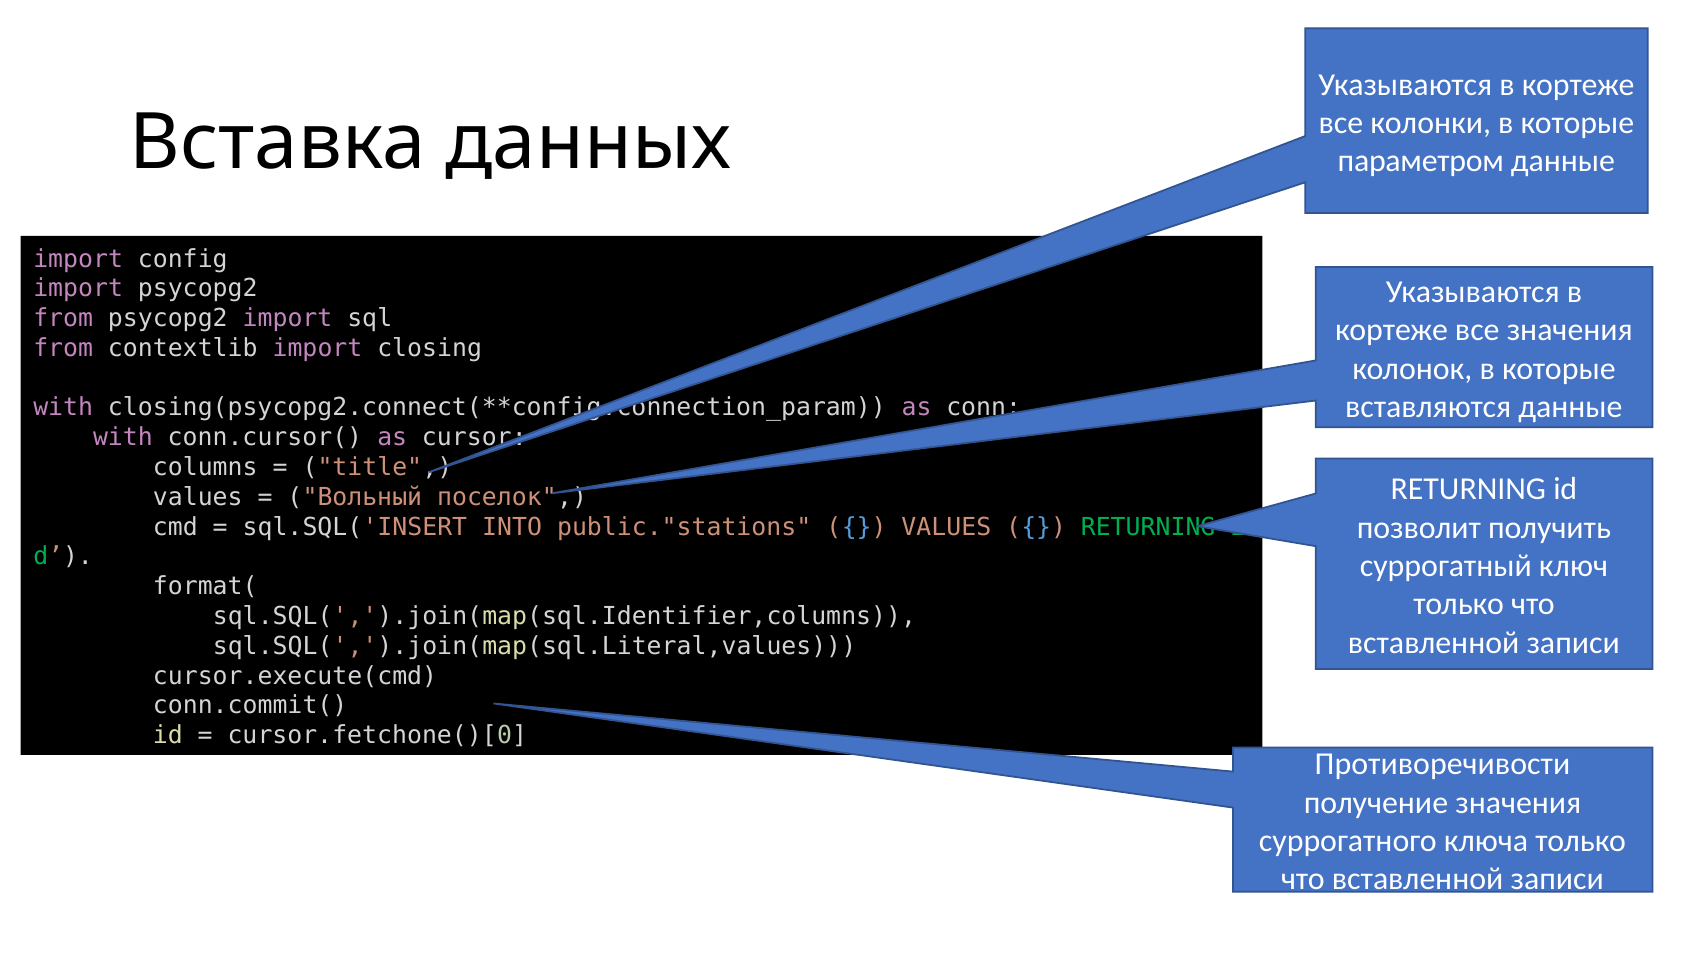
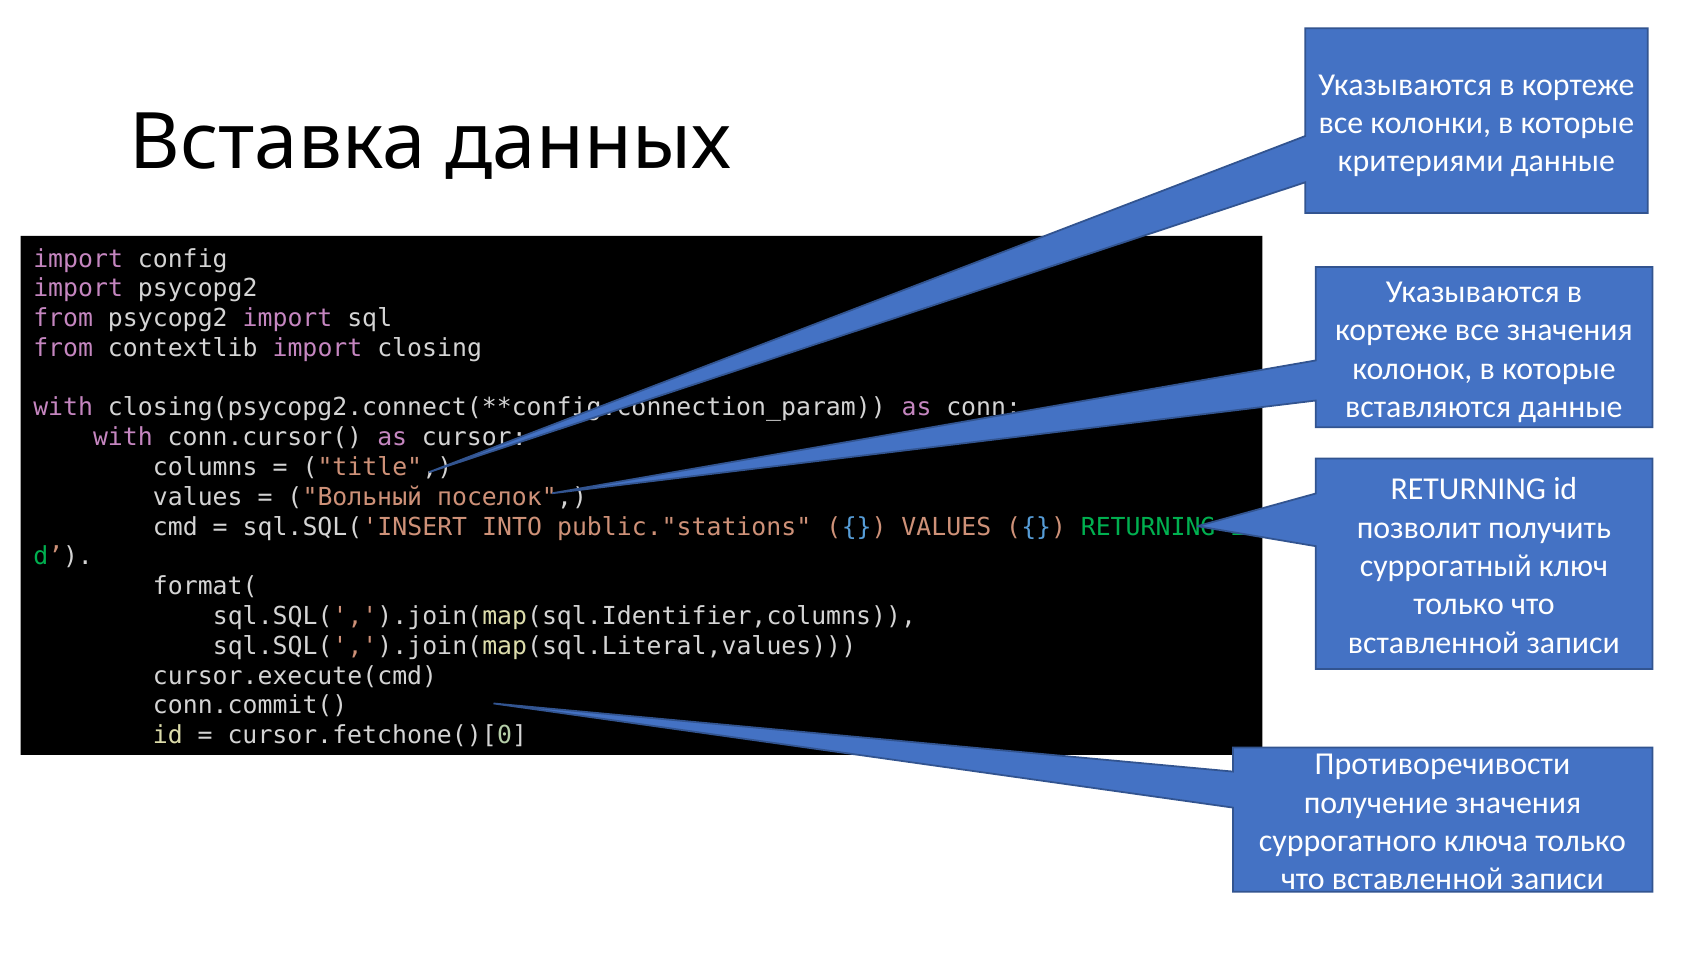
параметром: параметром -> критериями (1421, 161)
